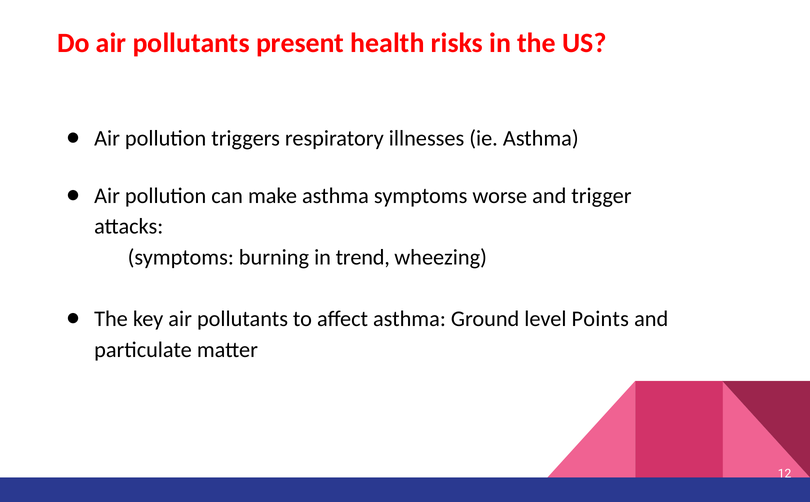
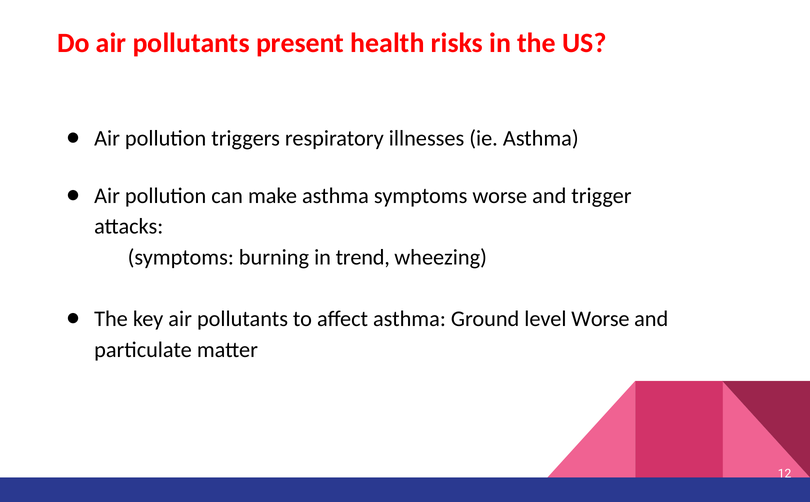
level Points: Points -> Worse (600, 319)
